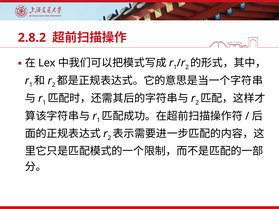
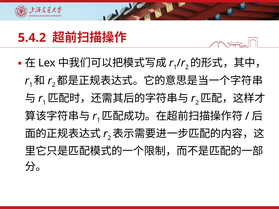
2.8.2: 2.8.2 -> 5.4.2 (32, 38)
